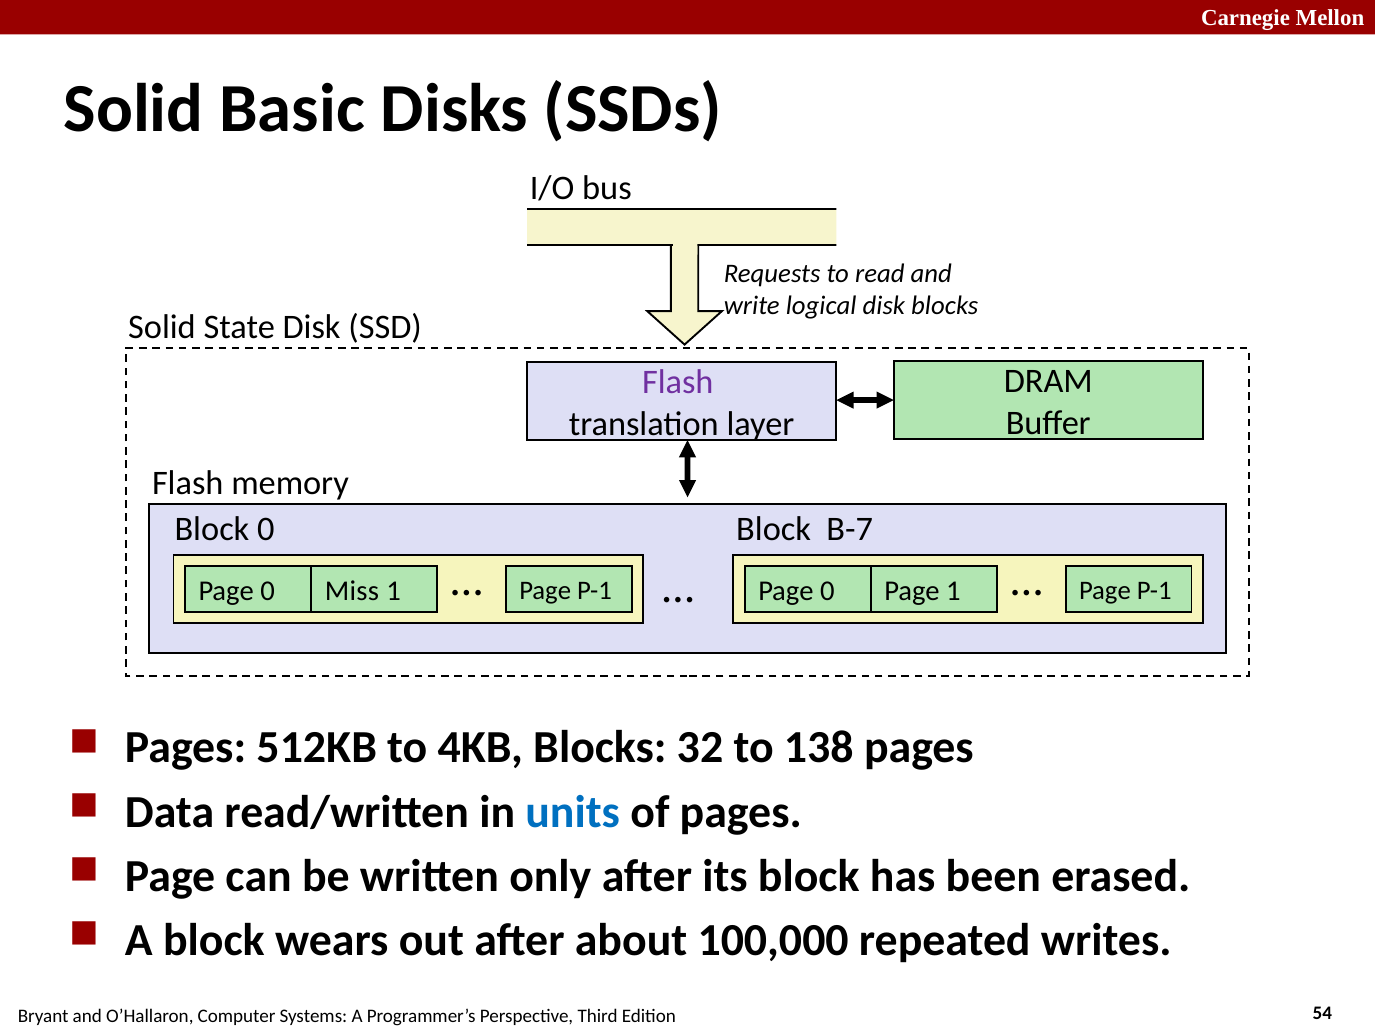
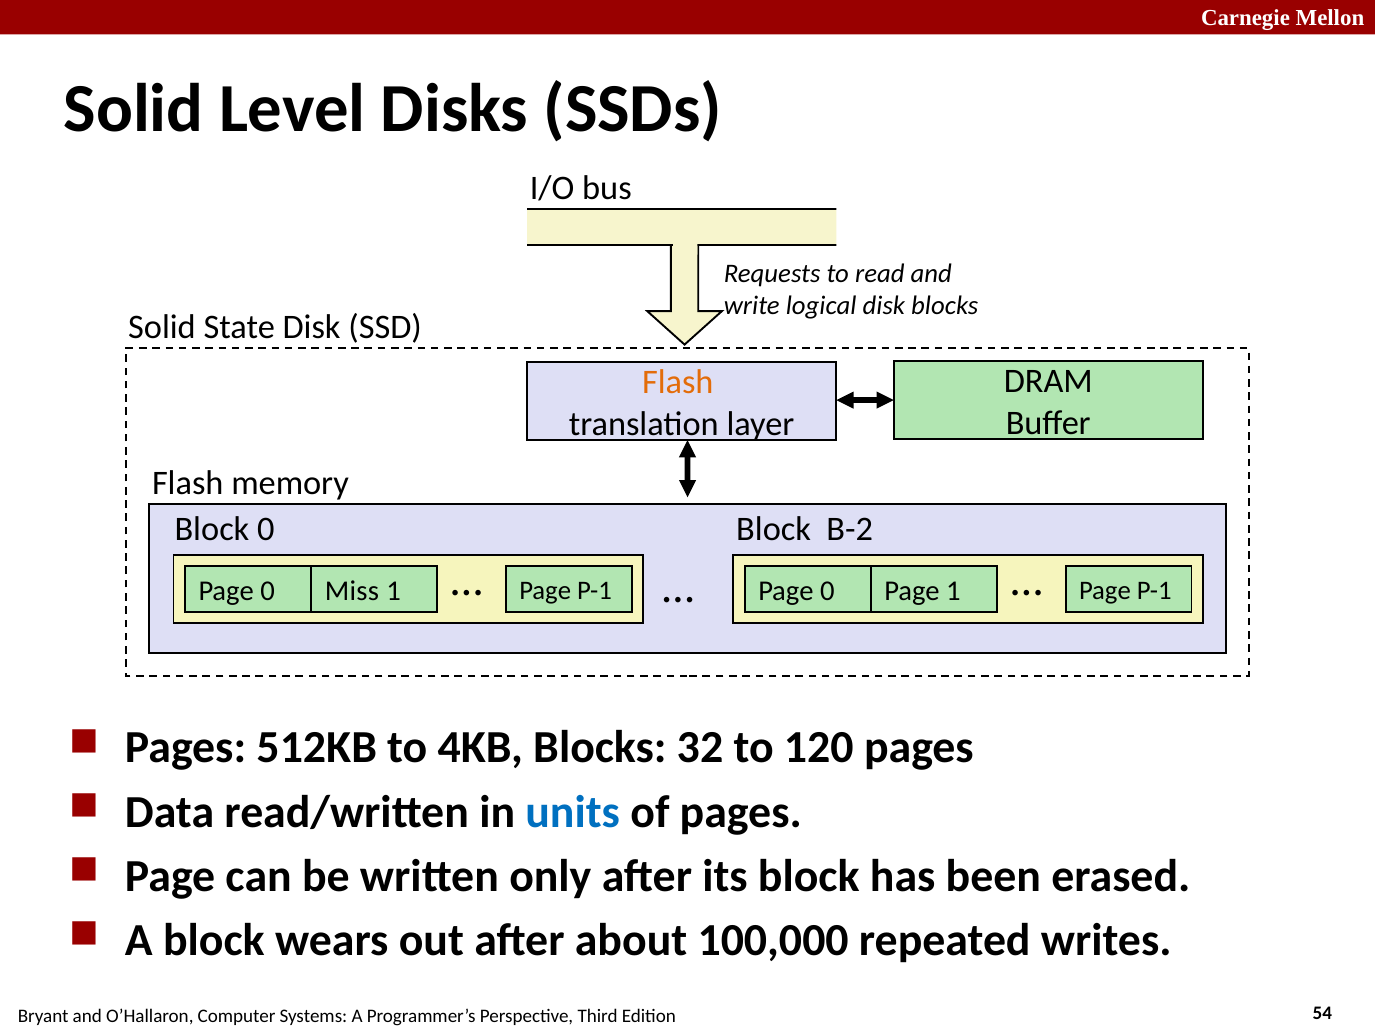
Basic: Basic -> Level (292, 109)
Flash colour: purple -> orange (678, 383)
B-7: B-7 -> B-2 (850, 529)
138: 138 -> 120 (819, 748)
